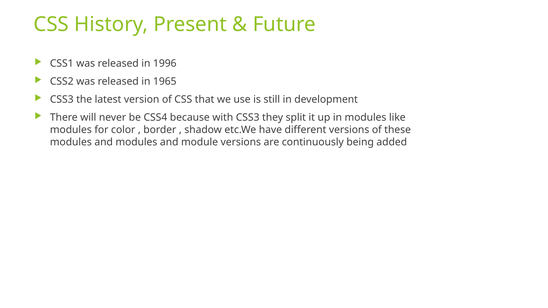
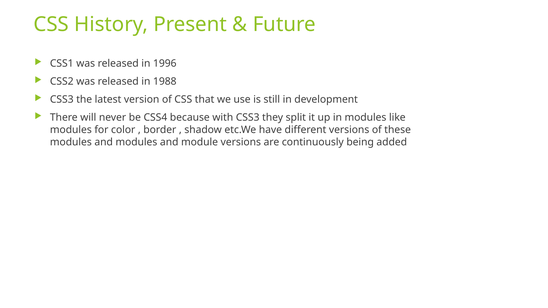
1965: 1965 -> 1988 (165, 82)
